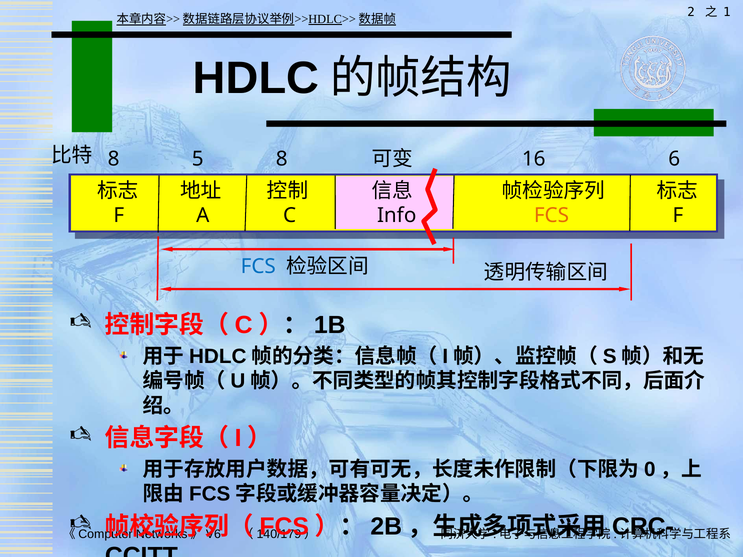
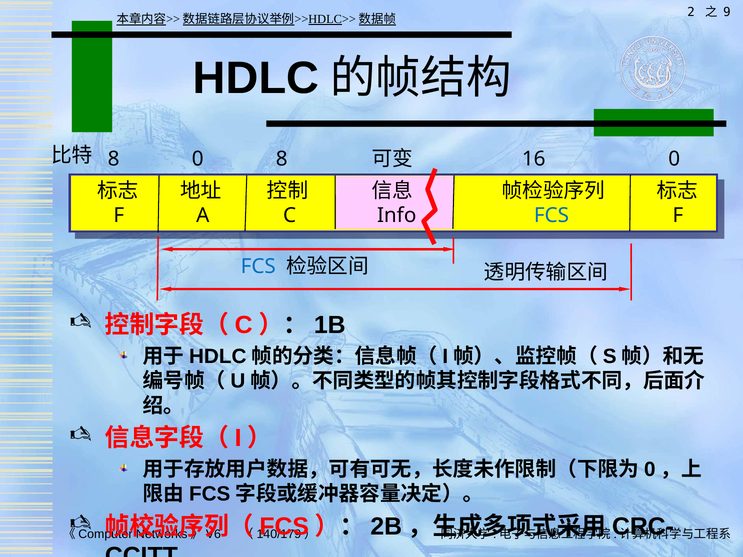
1: 1 -> 9 (727, 12)
8 5: 5 -> 0 (198, 159)
16 6: 6 -> 0 (674, 159)
FCS colour: orange -> blue (551, 216)
